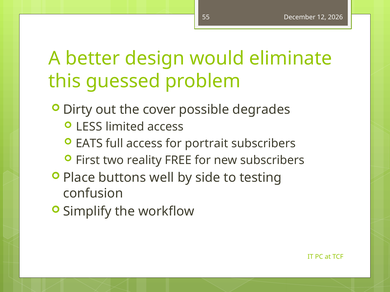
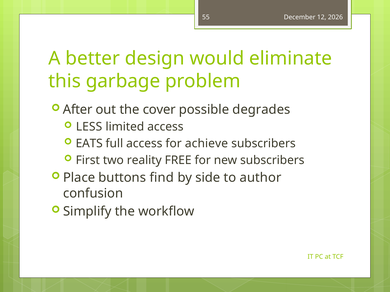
guessed: guessed -> garbage (123, 81)
Dirty: Dirty -> After (78, 110)
portrait: portrait -> achieve (206, 144)
well: well -> find (162, 178)
testing: testing -> author (261, 178)
